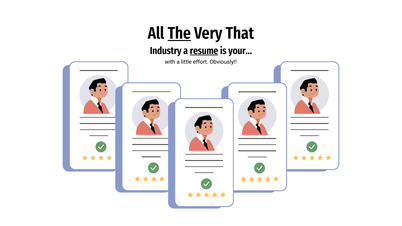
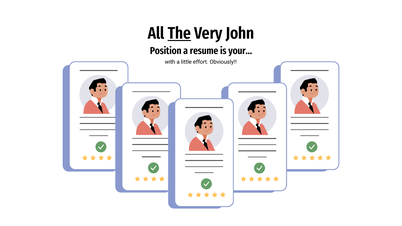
That: That -> John (240, 33)
Industry: Industry -> Position (166, 51)
resume underline: present -> none (204, 51)
